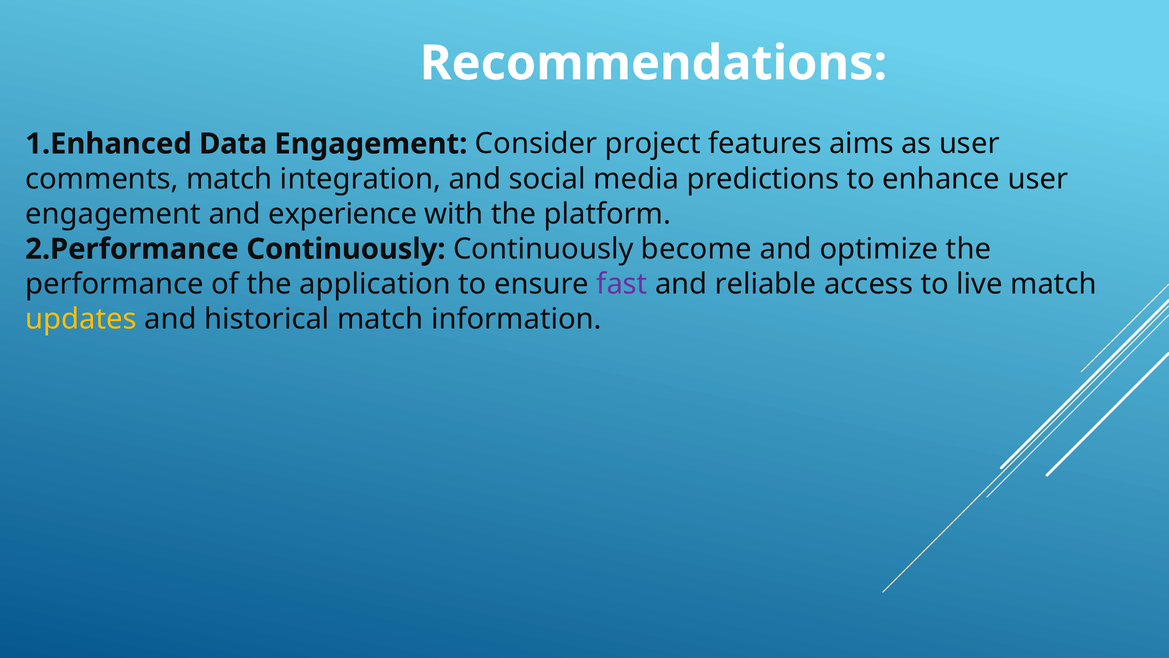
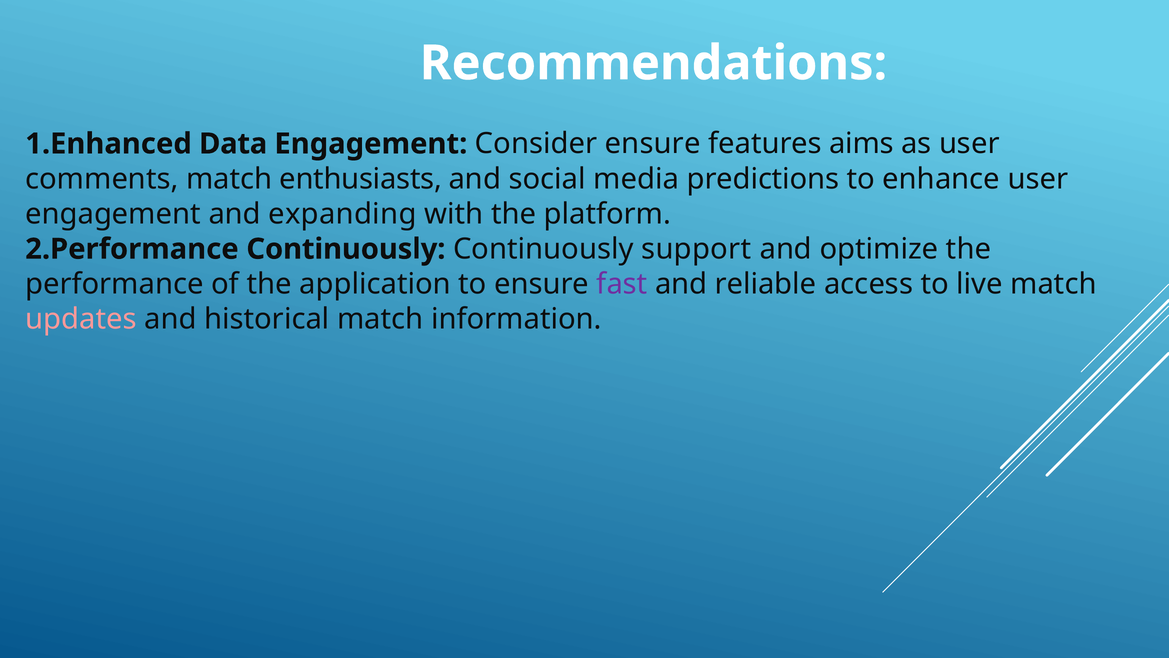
Consider project: project -> ensure (653, 144)
integration: integration -> enthusiasts (361, 179)
experience: experience -> expanding (342, 214)
become: become -> support (696, 249)
updates colour: yellow -> pink (81, 319)
